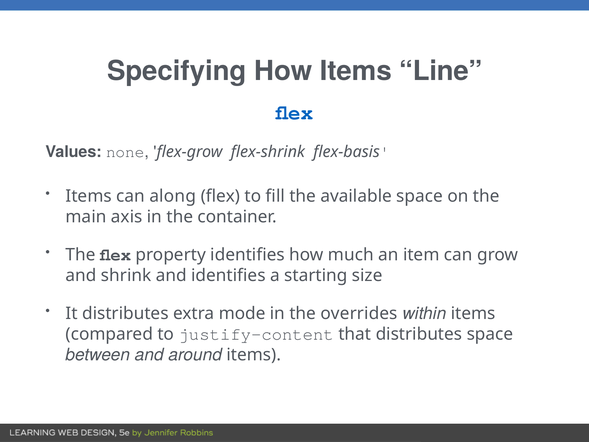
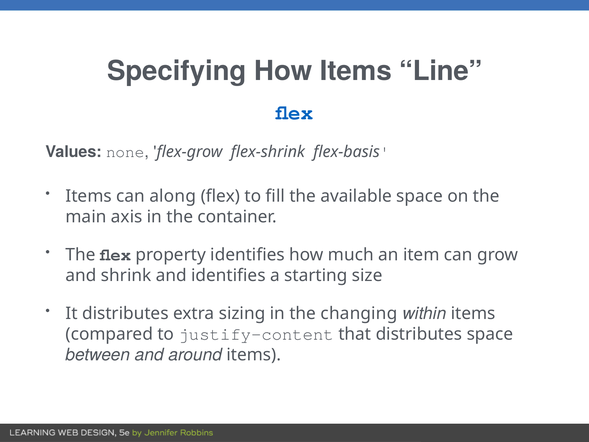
mode: mode -> sizing (242, 313)
overrides: overrides -> changing (359, 313)
